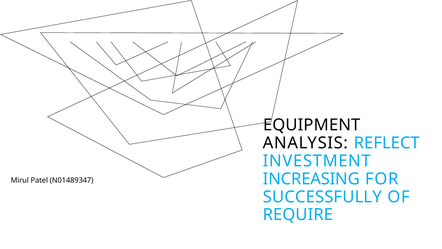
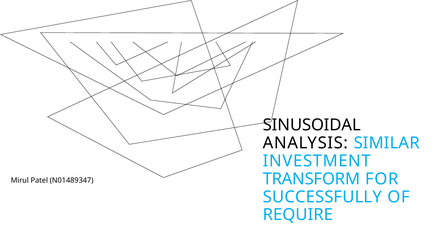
EQUIPMENT: EQUIPMENT -> SINUSOIDAL (312, 125)
REFLECT: REFLECT -> SIMILAR (387, 143)
INCREASING: INCREASING -> TRANSFORM (311, 179)
